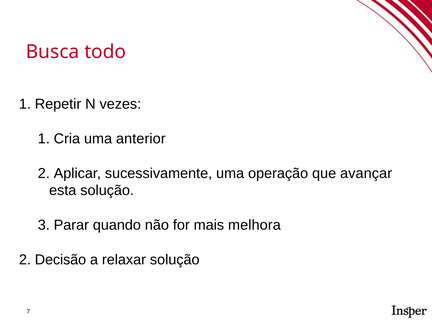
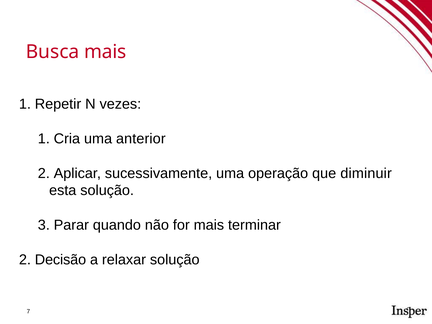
Busca todo: todo -> mais (105, 52)
avançar: avançar -> diminuir (366, 173)
melhora: melhora -> terminar (254, 225)
